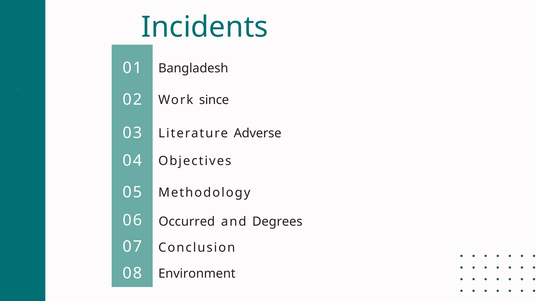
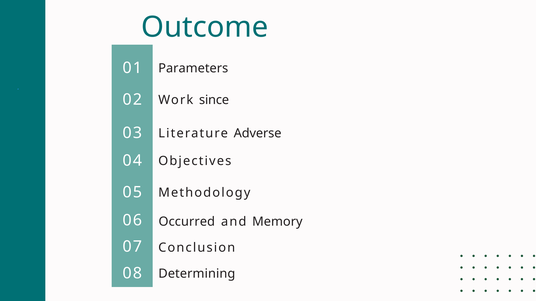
Incidents: Incidents -> Outcome (205, 27)
Bangladesh: Bangladesh -> Parameters (193, 68)
Degrees: Degrees -> Memory (277, 222)
Environment: Environment -> Determining (197, 274)
